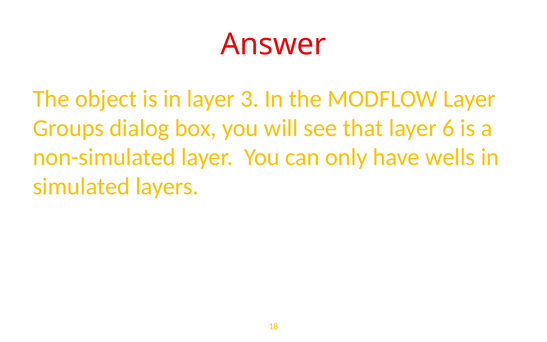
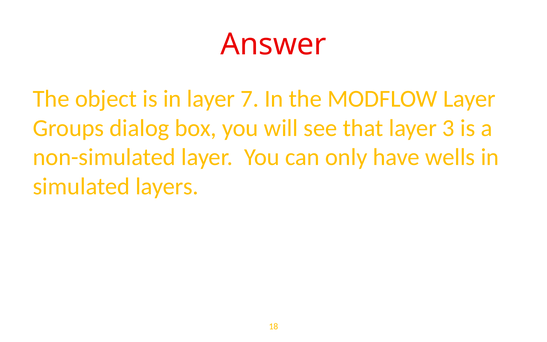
3: 3 -> 7 (250, 99)
6: 6 -> 3 (448, 128)
